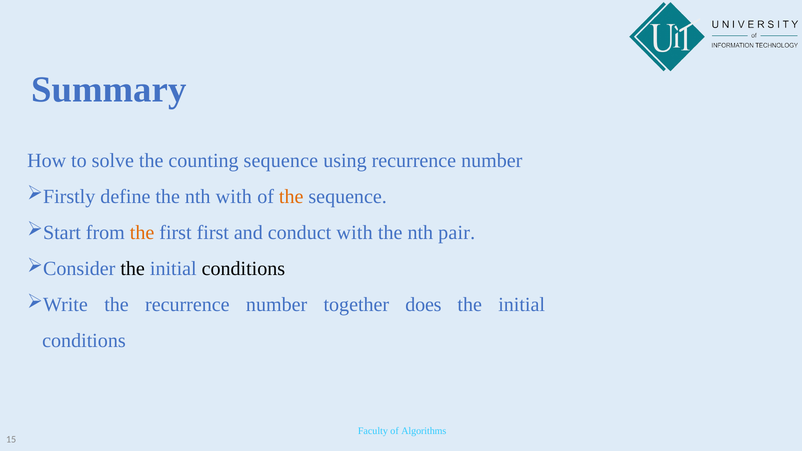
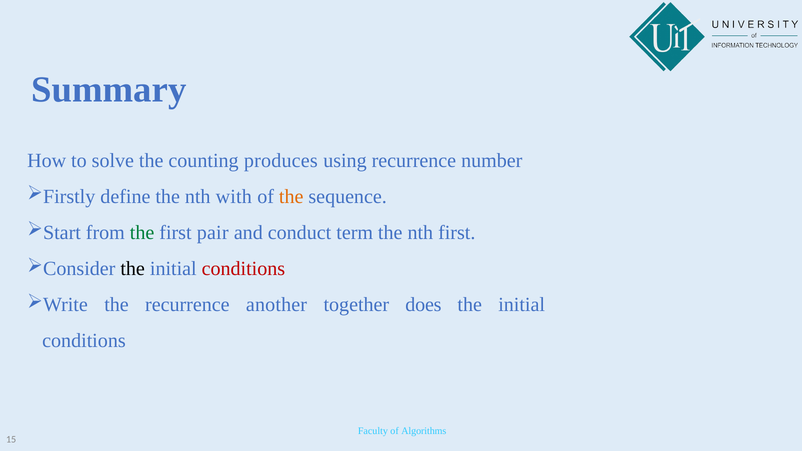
counting sequence: sequence -> produces (281, 160)
the colour: orange -> green (142, 233)
first first: first -> pair (213, 233)
conduct with: with -> term (355, 233)
nth pair: pair -> first (457, 233)
conditions colour: black -> red (243, 269)
the recurrence number: number -> another (277, 305)
